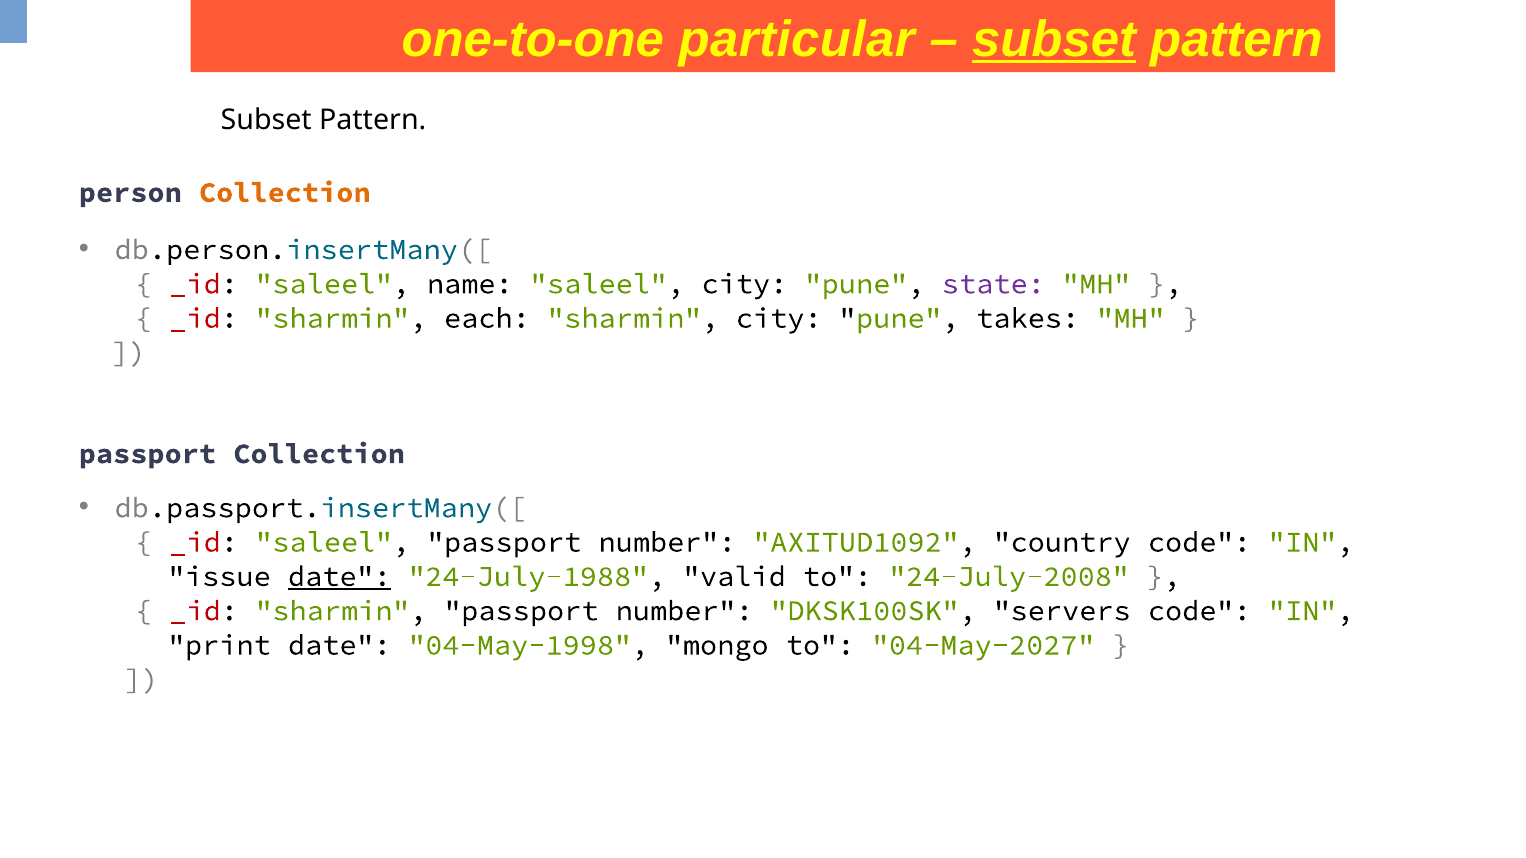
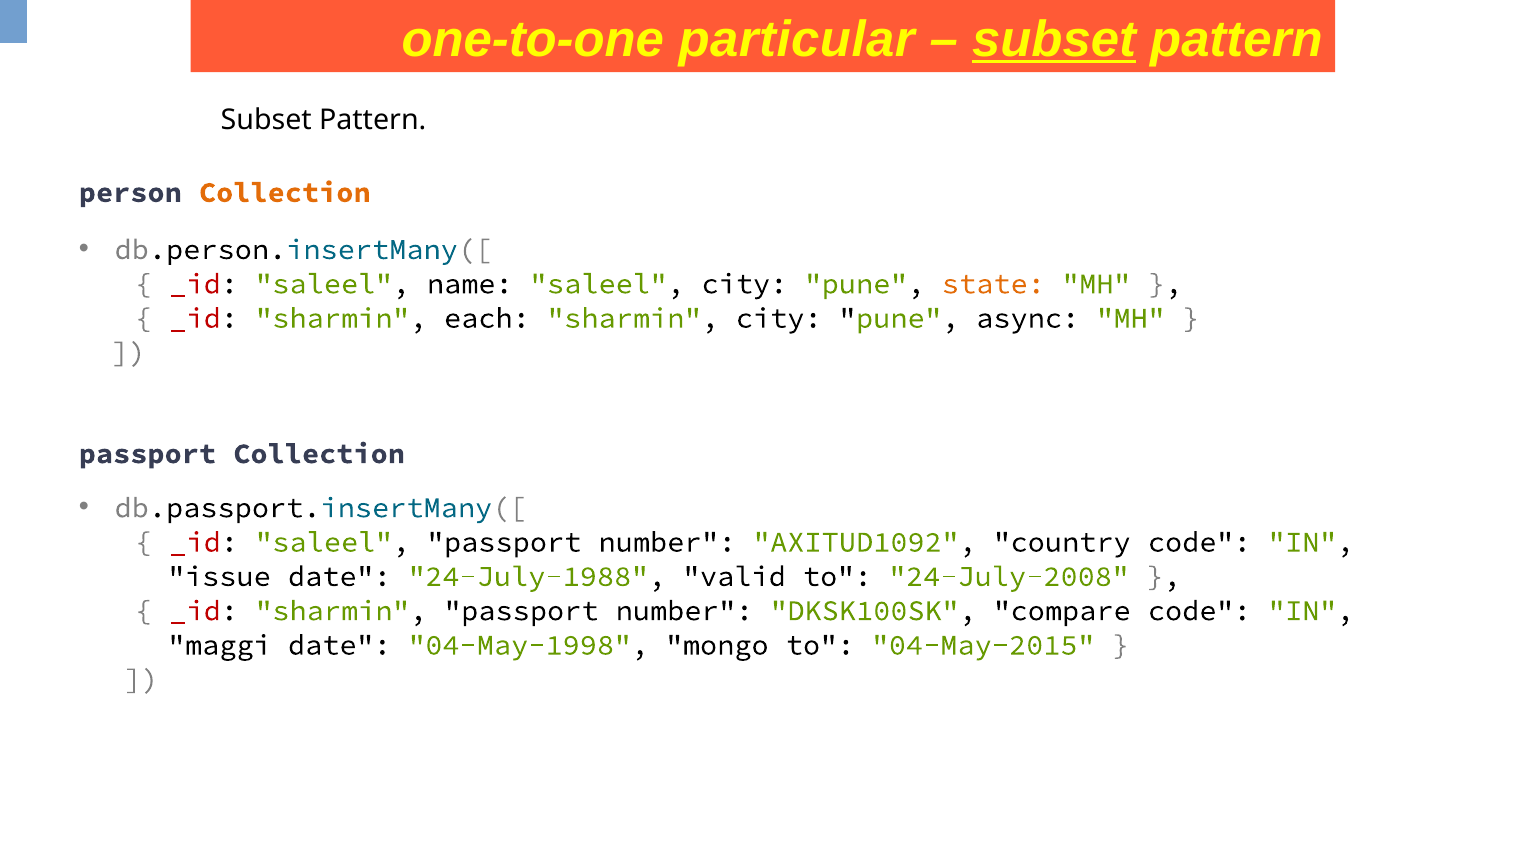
state colour: purple -> orange (993, 284)
takes: takes -> async (1028, 318)
date underline: present -> none (339, 577)
servers: servers -> compare (1062, 611)
print: print -> maggi (219, 645)
04-May-2027: 04-May-2027 -> 04-May-2015 (983, 645)
